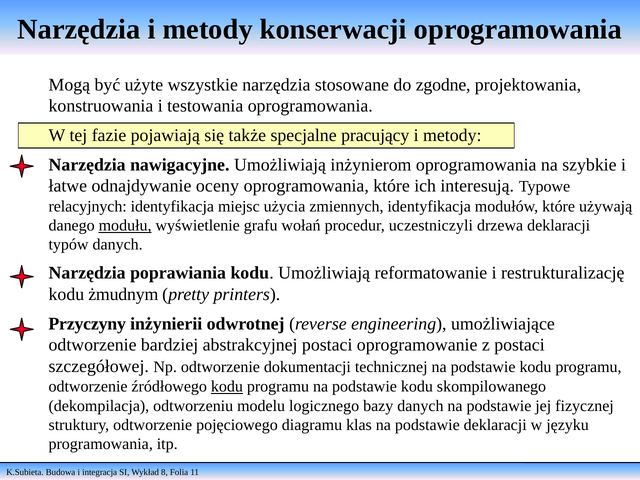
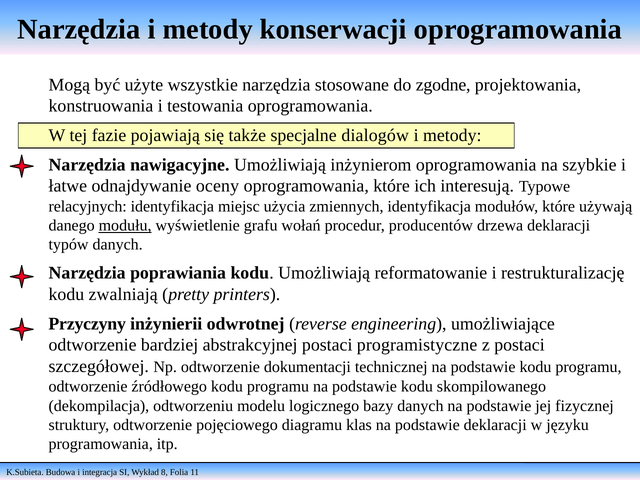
pracujący: pracujący -> dialogów (375, 135)
uczestniczyli: uczestniczyli -> producentów (431, 225)
żmudnym: żmudnym -> zwalniają (123, 294)
oprogramowanie: oprogramowanie -> programistyczne (417, 345)
kodu underline: present -> none (227, 387)
